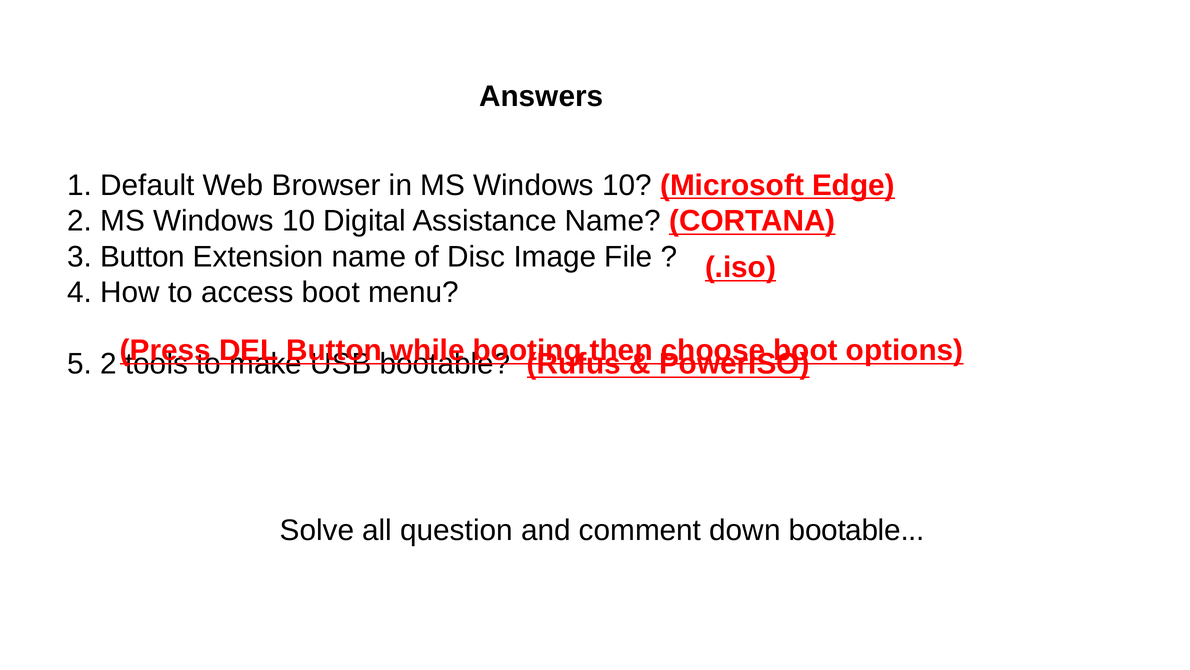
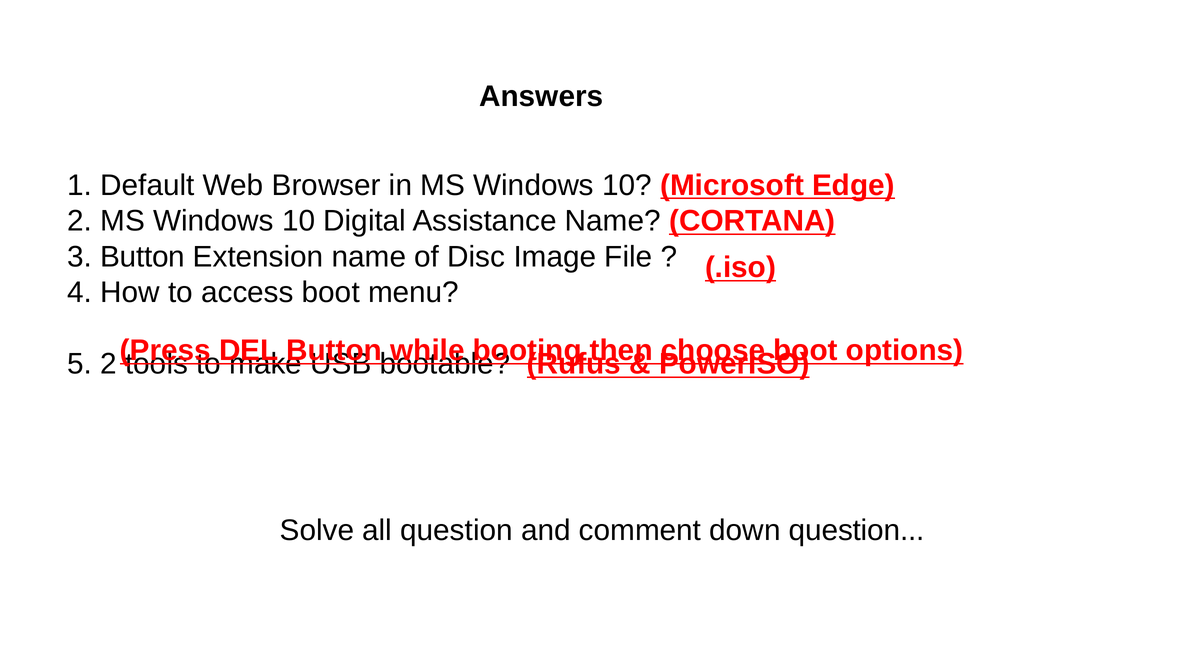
down bootable: bootable -> question (857, 530)
